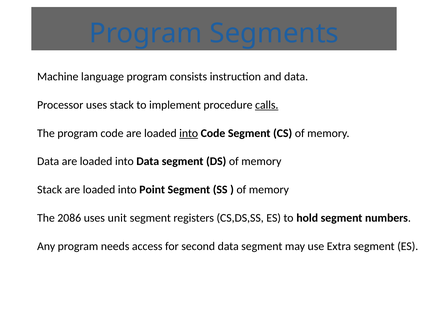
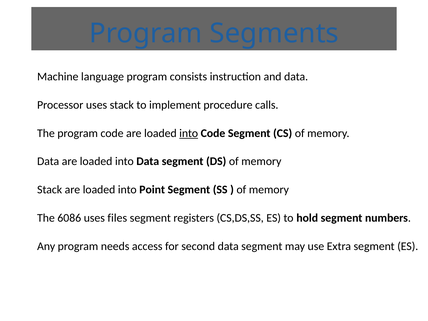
calls underline: present -> none (267, 105)
2086: 2086 -> 6086 (69, 218)
unit: unit -> files (117, 218)
